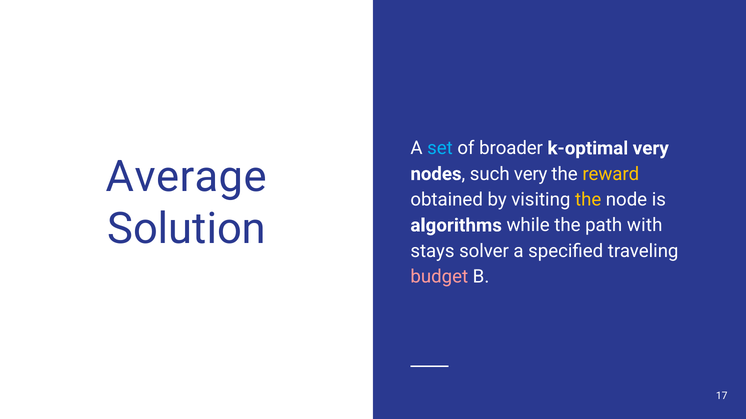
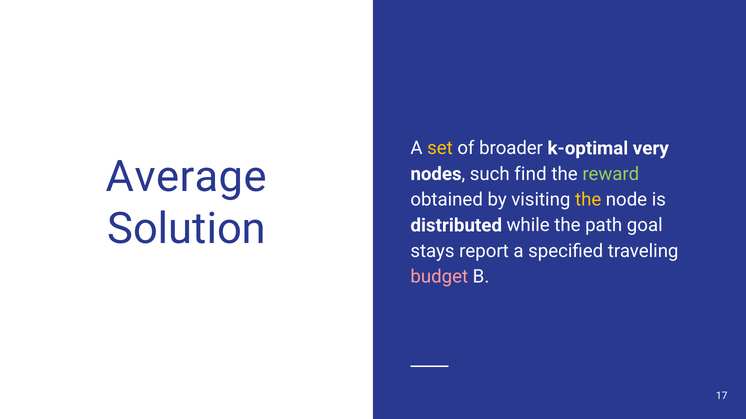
set colour: light blue -> yellow (440, 148)
such very: very -> find (531, 174)
reward colour: yellow -> light green (611, 174)
algorithms: algorithms -> distributed (456, 226)
with: with -> goal (645, 226)
solver: solver -> report (484, 251)
